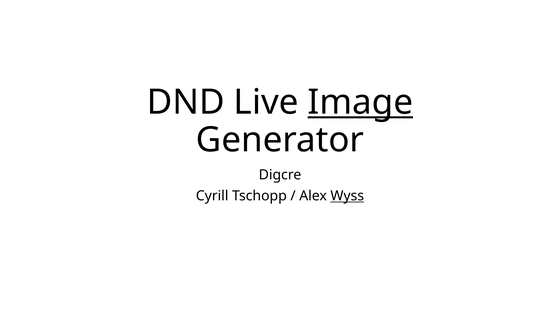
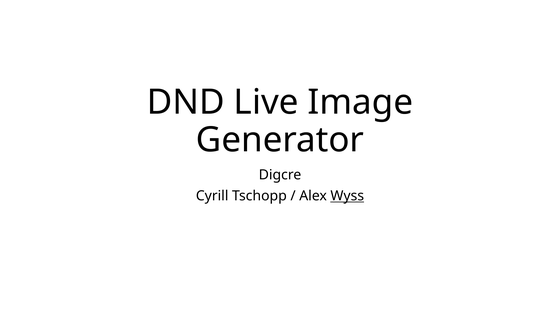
Image underline: present -> none (360, 102)
